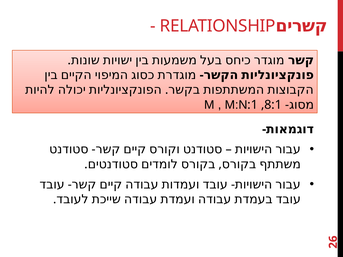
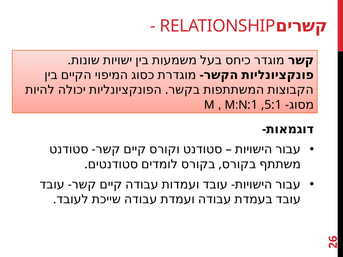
8:1: 8:1 -> 5:1 (273, 105)
